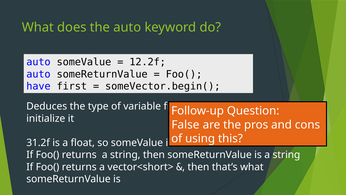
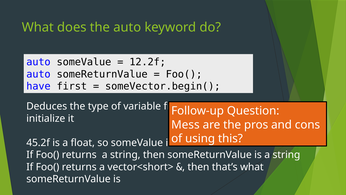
False: False -> Mess (185, 124)
31.2f: 31.2f -> 45.2f (38, 142)
